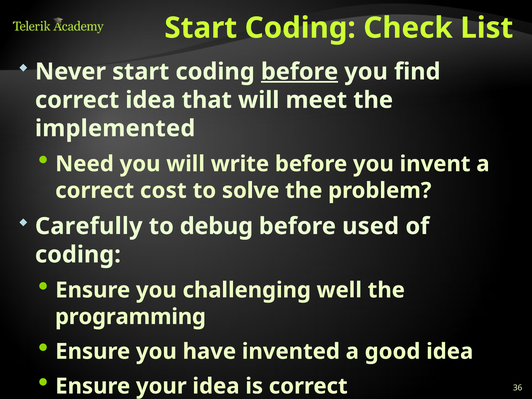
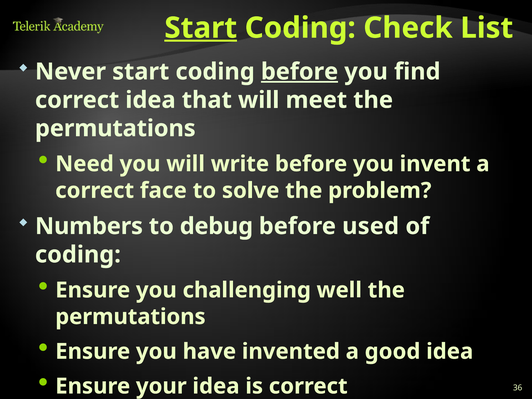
Start underline: none -> present (201, 28)
implemented: implemented -> permutations (115, 128)
cost: cost -> face (163, 191)
Carefully: Carefully -> Numbers (89, 226)
programming: programming -> permutations (130, 317)
